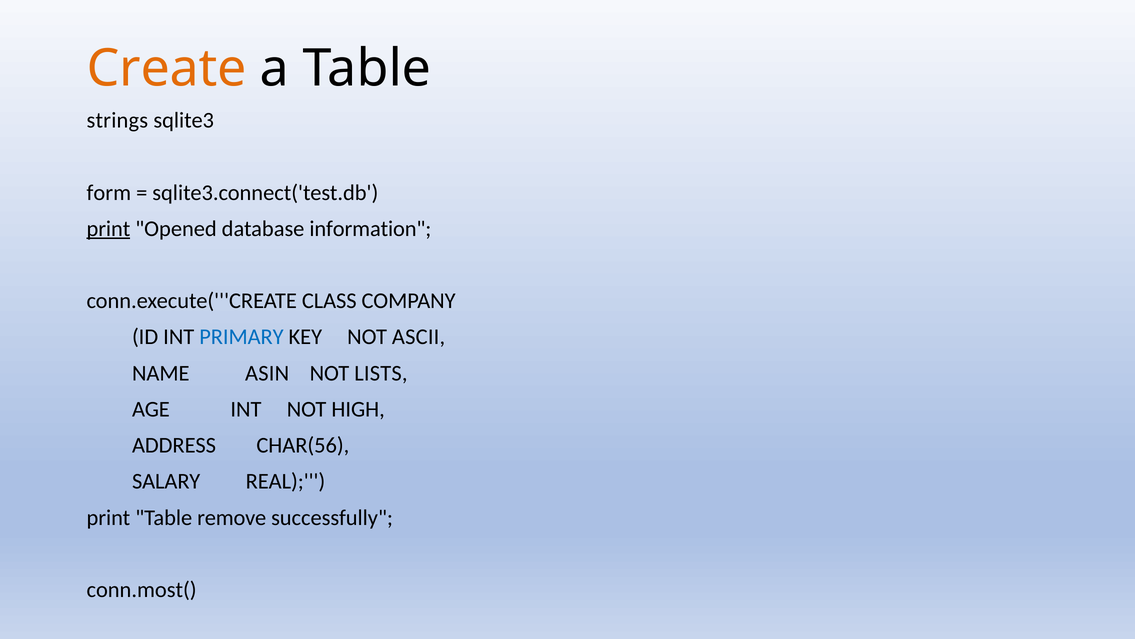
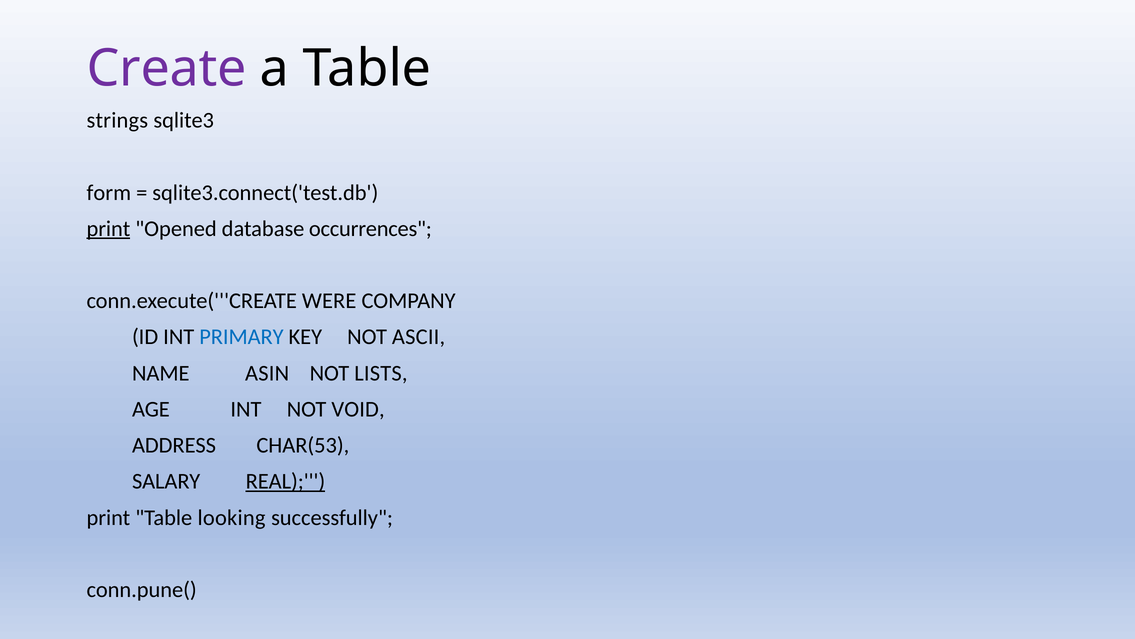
Create colour: orange -> purple (167, 69)
information: information -> occurrences (370, 229)
CLASS: CLASS -> WERE (329, 301)
HIGH: HIGH -> VOID (358, 409)
CHAR(56: CHAR(56 -> CHAR(53 (303, 445)
REAL underline: none -> present (285, 481)
remove: remove -> looking (232, 517)
conn.most(: conn.most( -> conn.pune( (142, 589)
